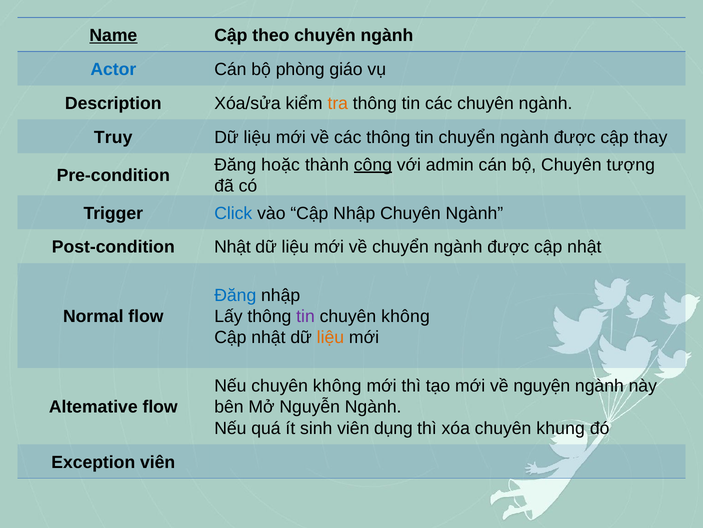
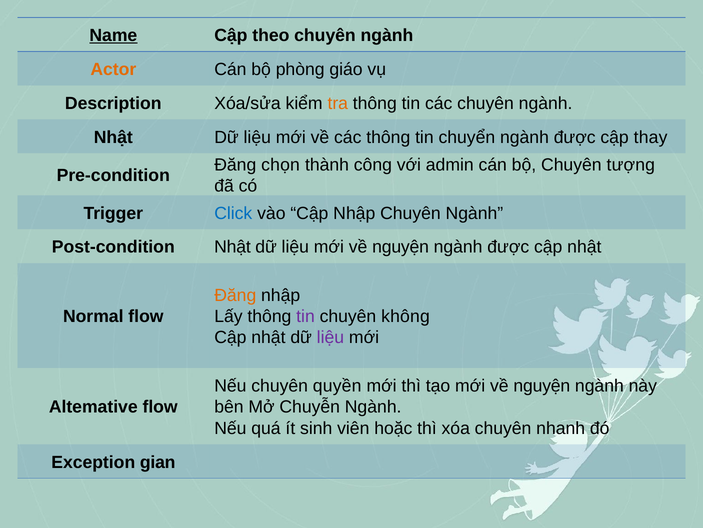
Actor colour: blue -> orange (113, 69)
Truy: Truy -> Nhật (113, 137)
hoặc: hoặc -> chọn (281, 164)
công underline: present -> none (373, 164)
liệu mới về chuyển: chuyển -> nguyện (401, 247)
Đăng colour: blue -> orange (235, 295)
liệu colour: orange -> purple (330, 337)
Nếu chuyên không: không -> quyền (337, 386)
Nguyễn: Nguyễn -> Chuyễn (310, 407)
dụng: dụng -> hoặc (393, 428)
khung: khung -> nhanh (561, 428)
Exception viên: viên -> gian (158, 462)
